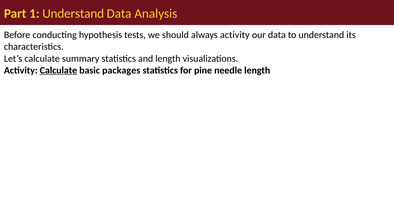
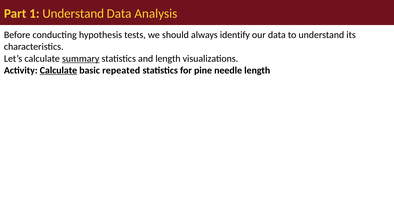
always activity: activity -> identify (235, 35)
summary underline: none -> present (81, 59)
packages: packages -> repeated (121, 71)
